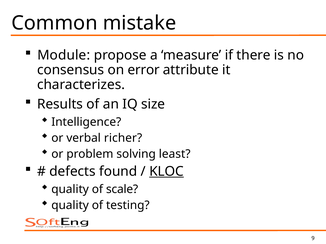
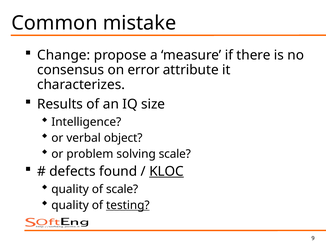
Module: Module -> Change (64, 55)
richer: richer -> object (123, 138)
solving least: least -> scale (175, 154)
testing underline: none -> present (128, 206)
